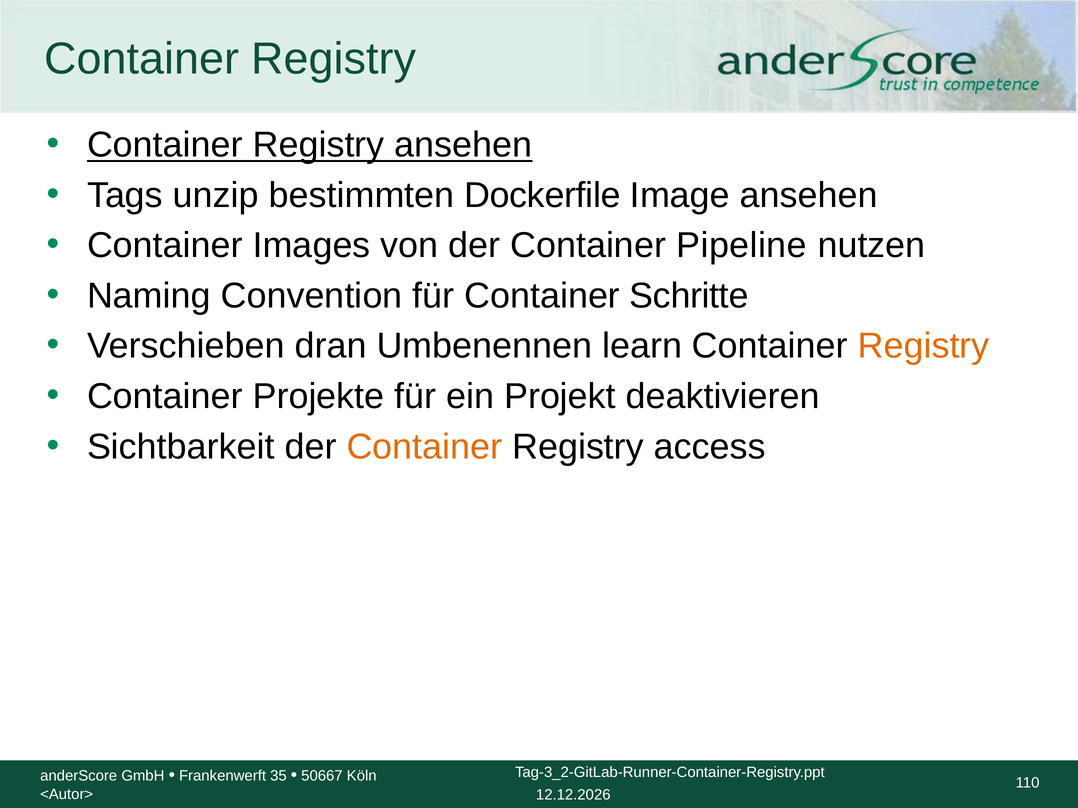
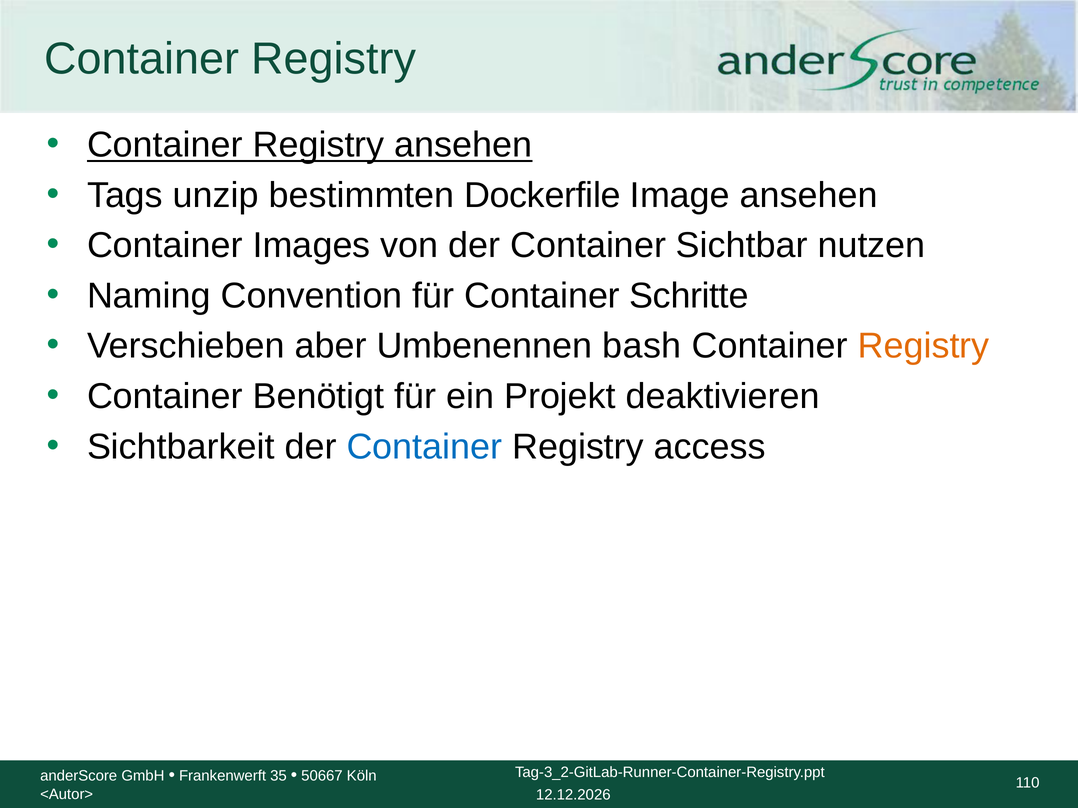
Pipeline: Pipeline -> Sichtbar (742, 246)
dran: dran -> aber (331, 346)
learn: learn -> bash (642, 346)
Projekte: Projekte -> Benötigt (318, 397)
Container colour: orange -> blue (424, 447)
